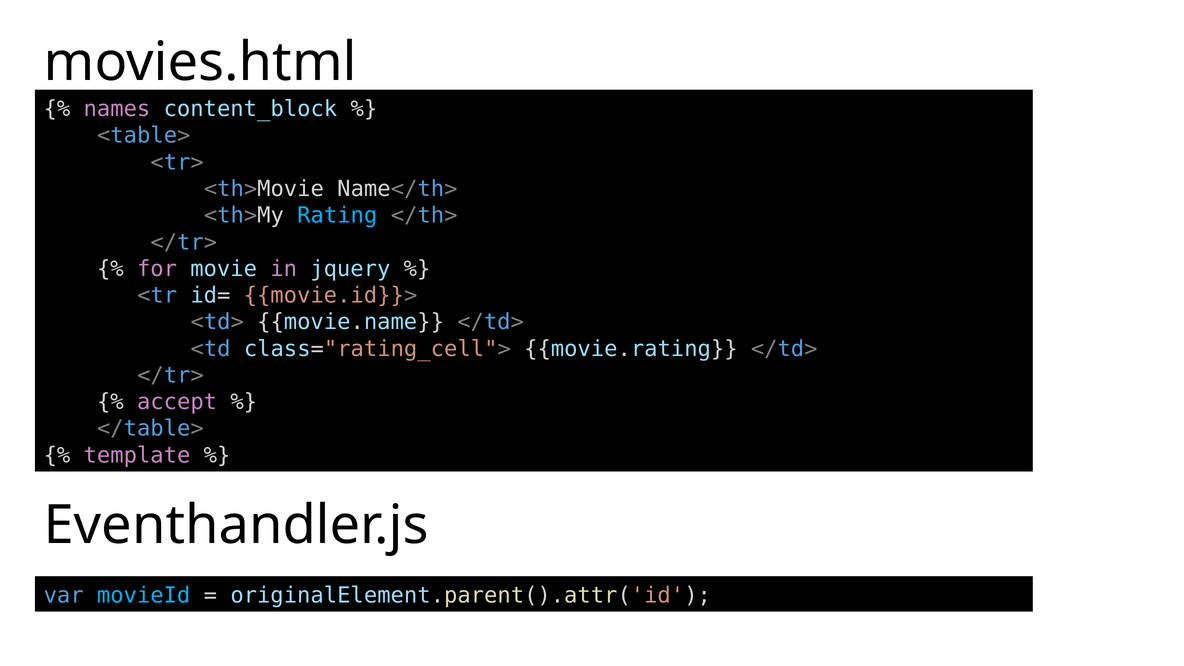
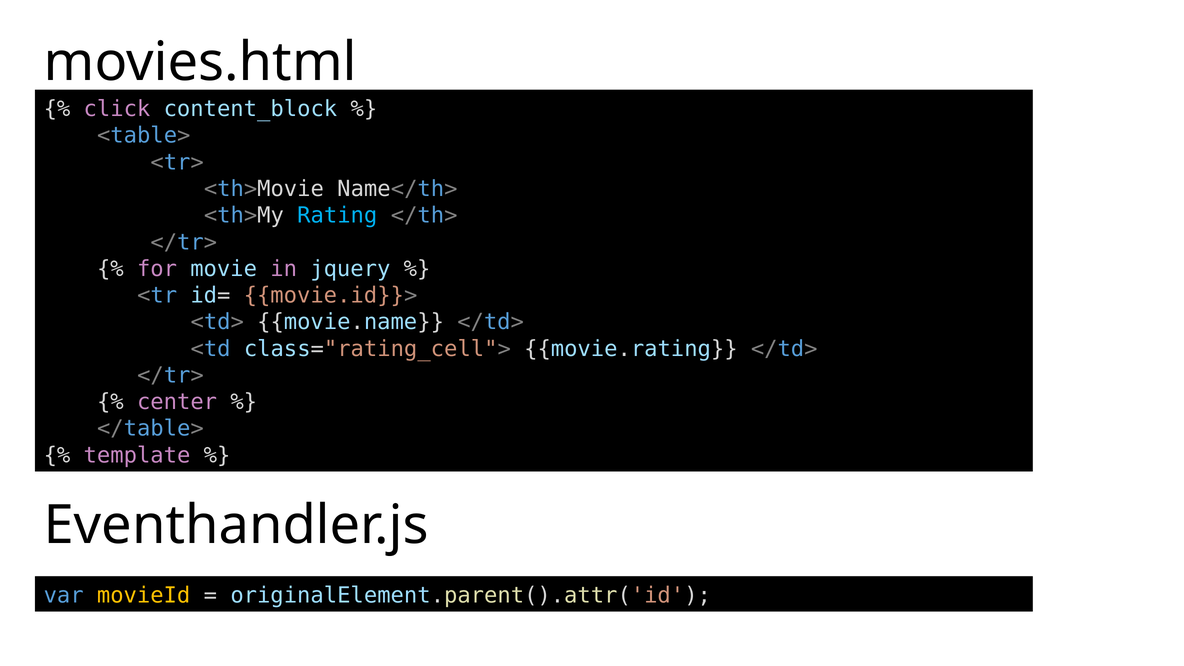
names: names -> click (117, 109)
accept: accept -> center (177, 402)
movieId colour: light blue -> yellow (144, 595)
